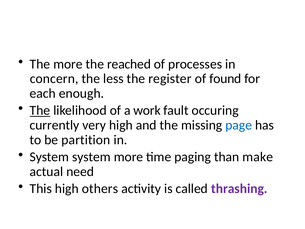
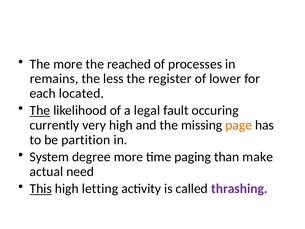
concern: concern -> remains (54, 79)
found: found -> lower (225, 79)
enough: enough -> located (81, 93)
work: work -> legal (147, 110)
page colour: blue -> orange (239, 125)
System system: system -> degree (91, 157)
This underline: none -> present (41, 188)
others: others -> letting (100, 188)
